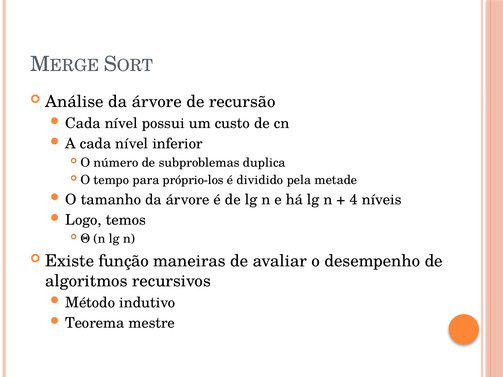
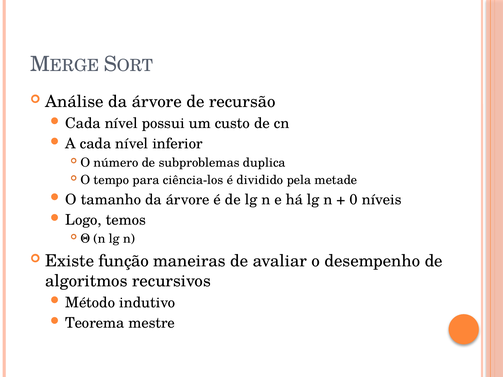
próprio-los: próprio-los -> ciência-los (193, 180)
4: 4 -> 0 (354, 200)
